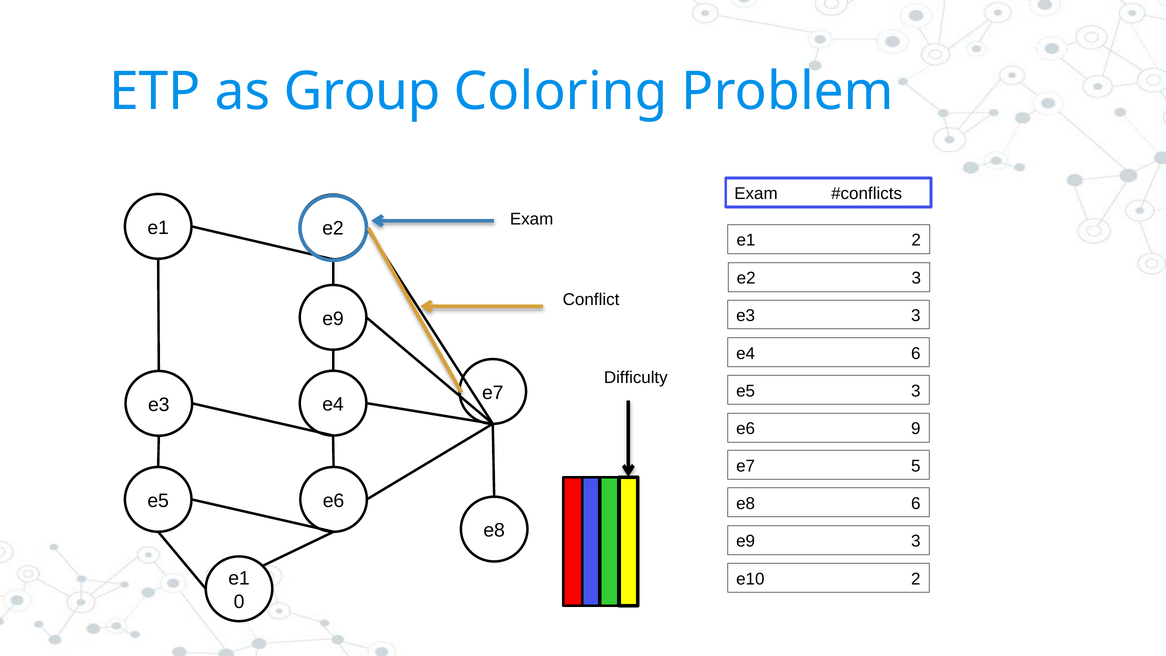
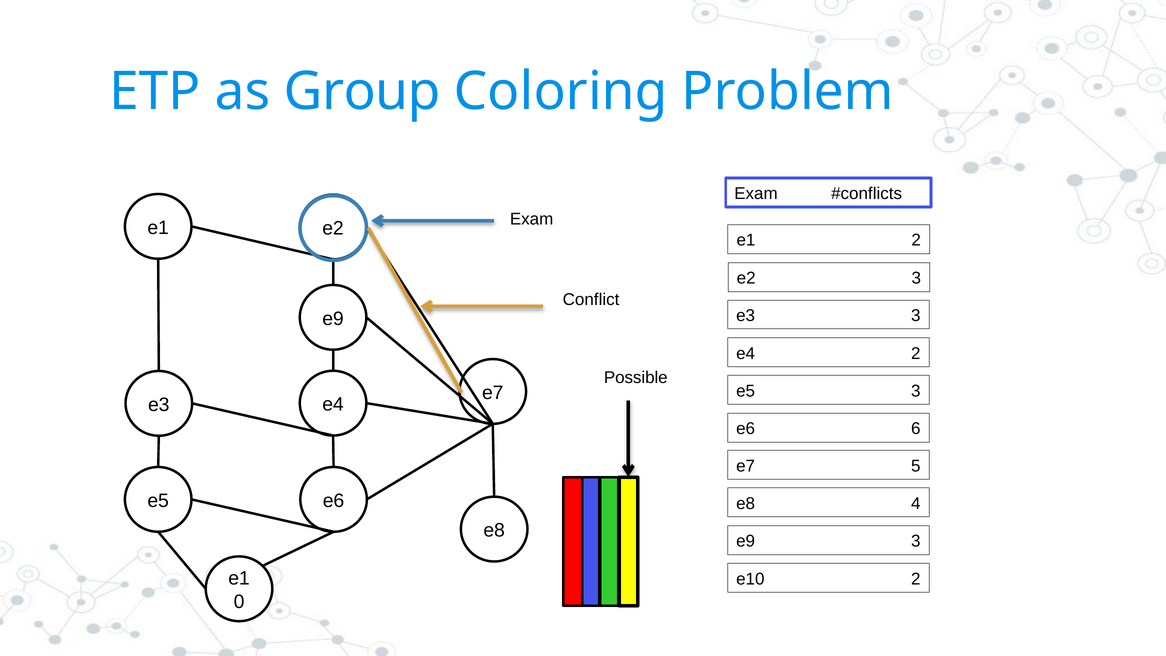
e4 6: 6 -> 2 (916, 354)
Difficulty: Difficulty -> Possible (636, 378)
9: 9 -> 6 (916, 429)
e8 6: 6 -> 4 (916, 503)
